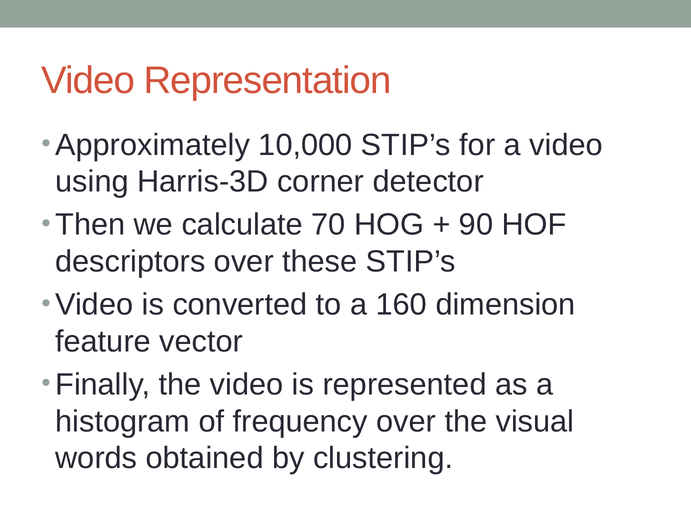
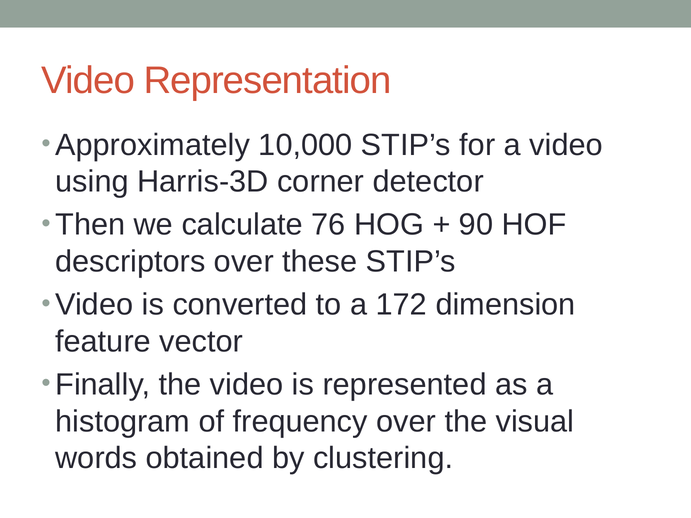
70: 70 -> 76 (328, 225)
160: 160 -> 172 (401, 305)
